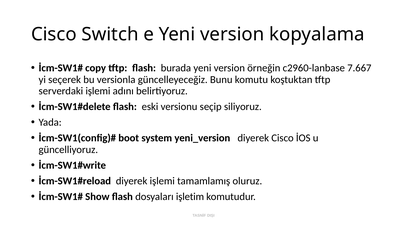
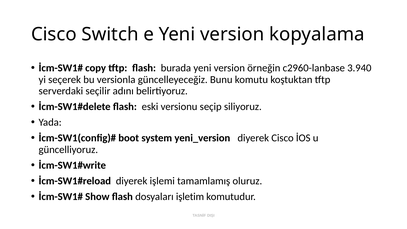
7.667: 7.667 -> 3.940 (359, 68)
serverdaki işlemi: işlemi -> seçilir (98, 91)
